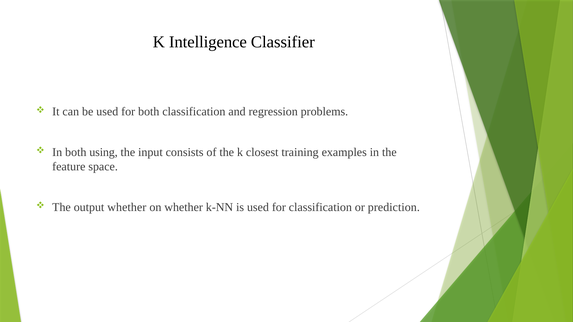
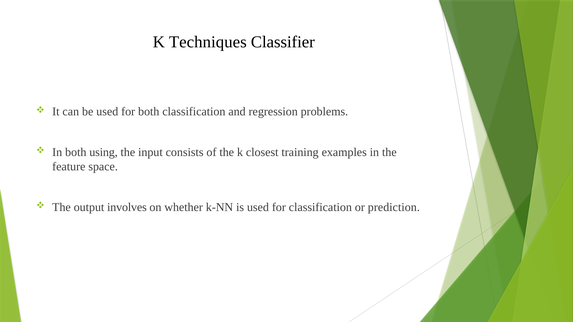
Intelligence: Intelligence -> Techniques (208, 42)
output whether: whether -> involves (127, 207)
